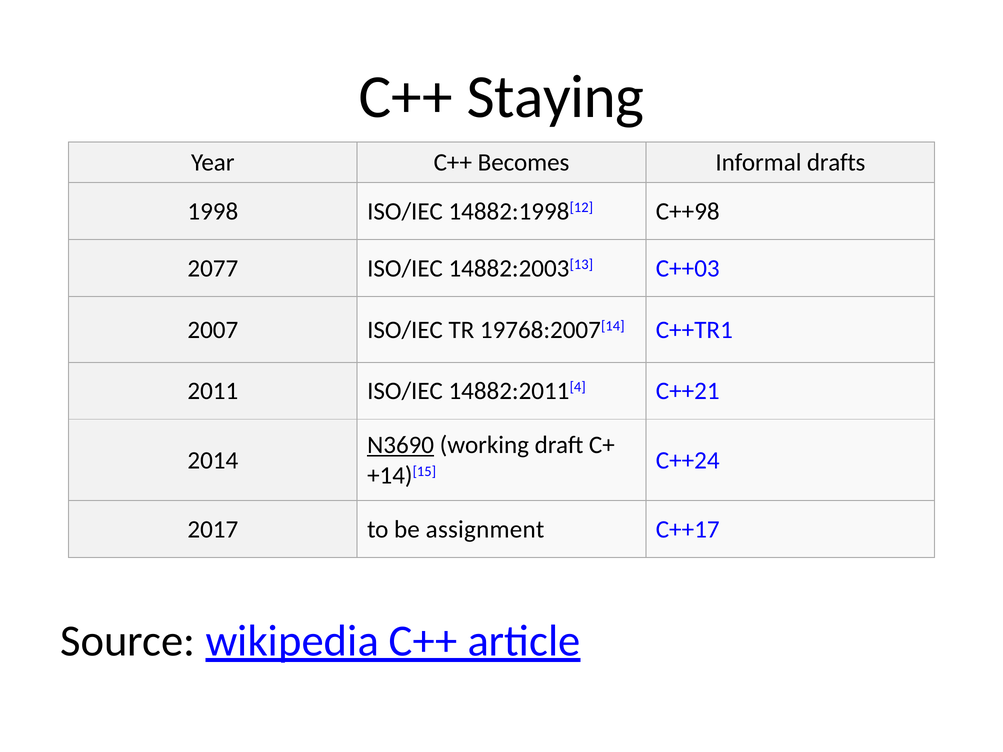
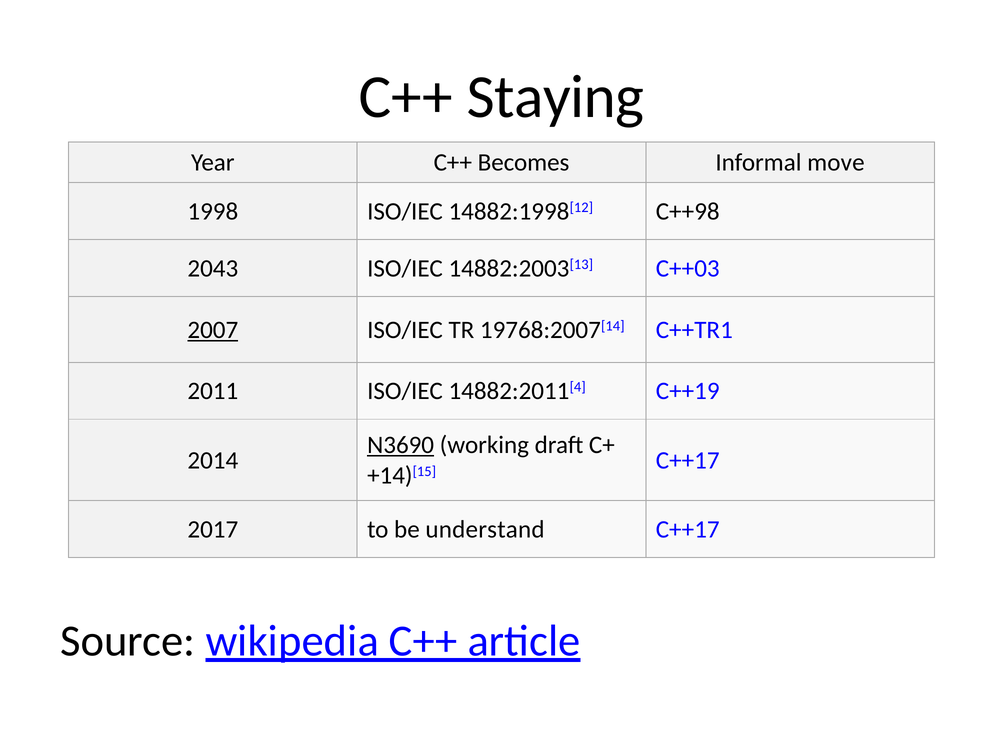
drafts: drafts -> move (836, 163)
2077: 2077 -> 2043 (213, 269)
2007 underline: none -> present (213, 330)
C++21: C++21 -> C++19 (688, 391)
C++24: C++24 -> C++17 (688, 460)
assignment: assignment -> understand (485, 530)
